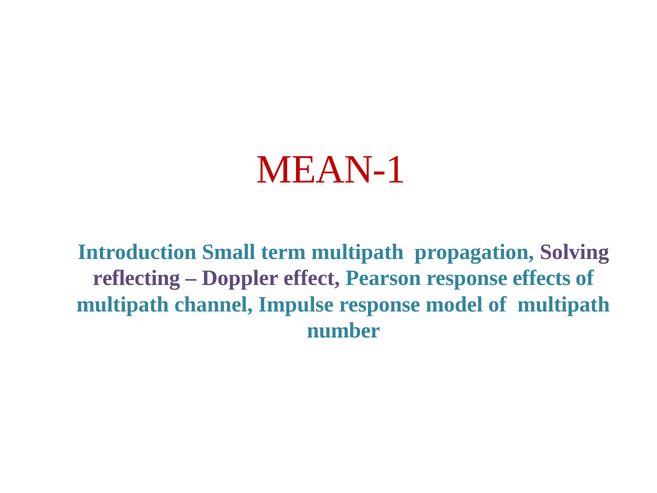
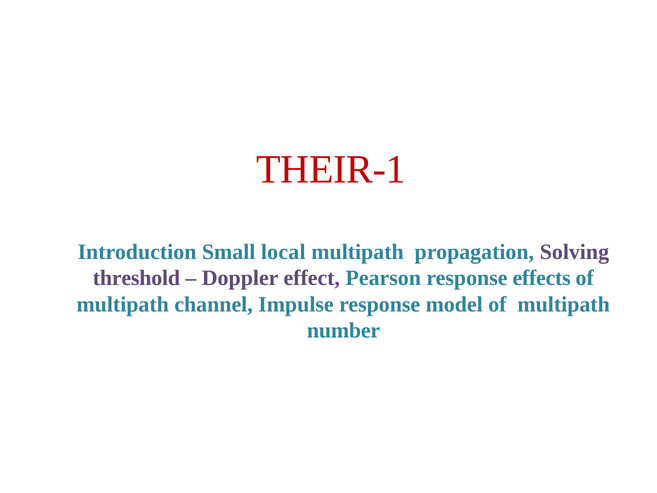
MEAN-1: MEAN-1 -> THEIR-1 (331, 169)
term: term -> local (283, 252)
reflecting: reflecting -> threshold (136, 278)
